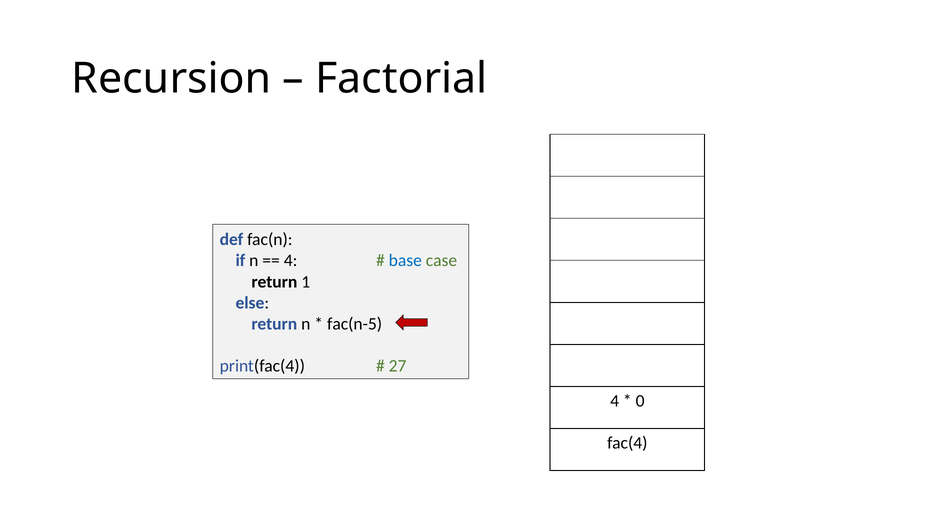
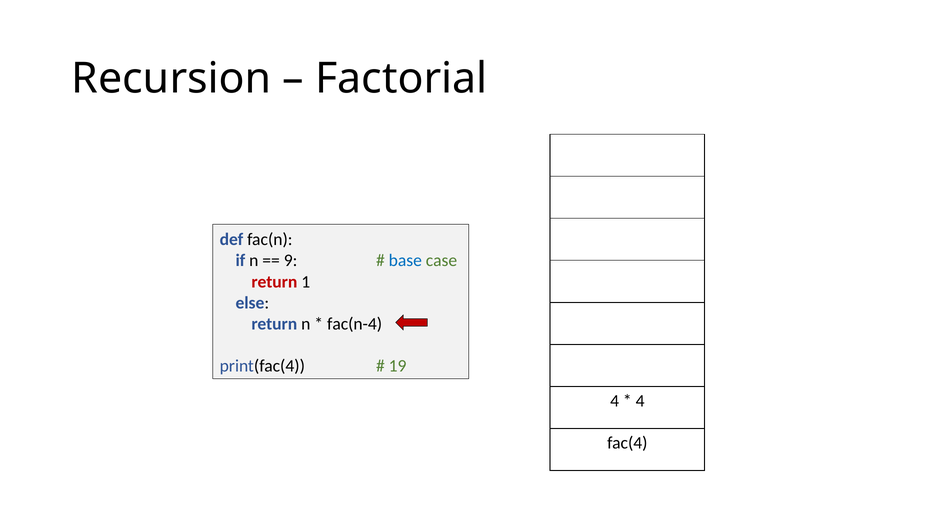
4: 4 -> 9 (291, 261)
return colour: black -> red (274, 282)
fac(n-5: fac(n-5 -> fac(n-4 (355, 324)
27: 27 -> 19 (398, 366)
0: 0 -> 4 (640, 401)
